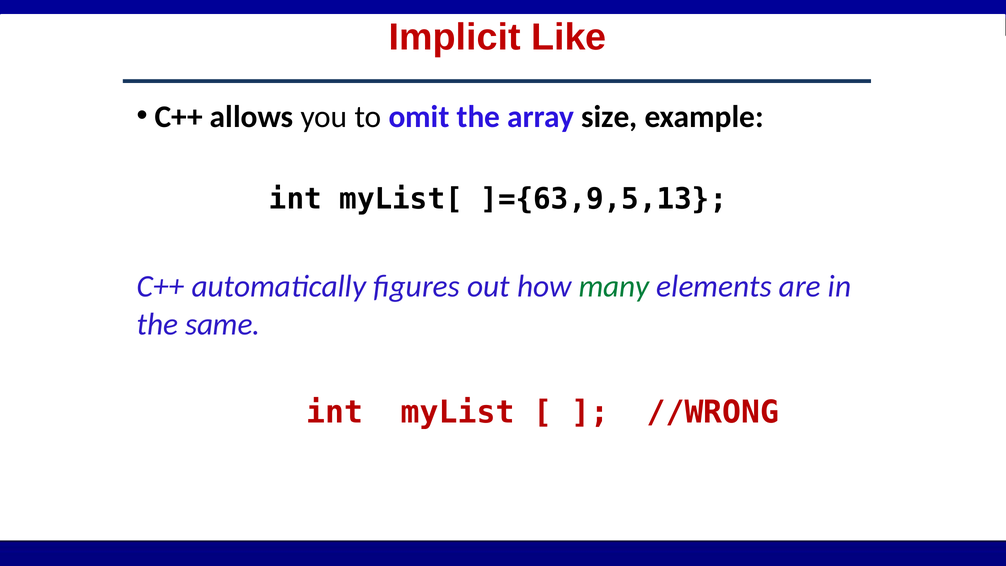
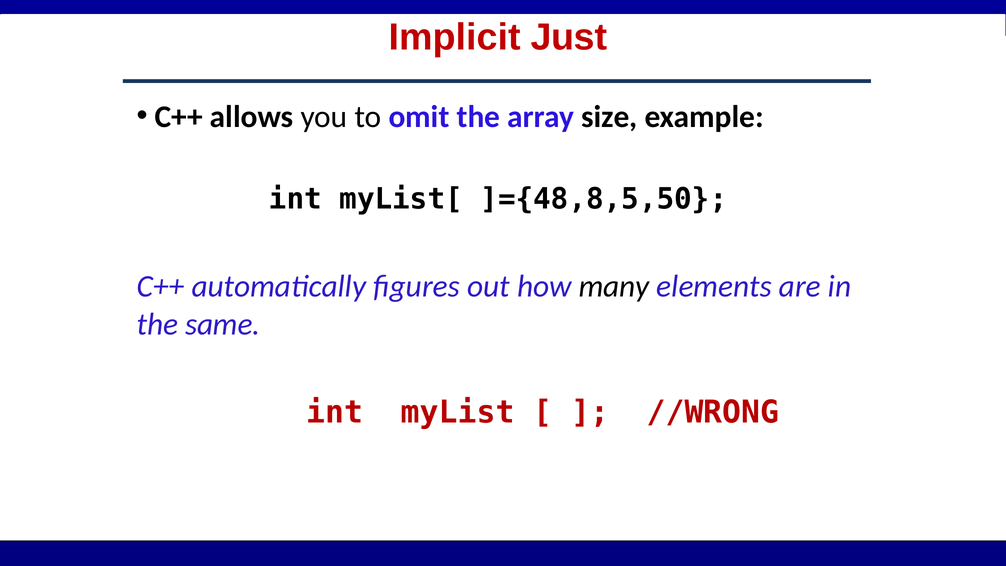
Like: Like -> Just (569, 37)
]={63,9,5,13: ]={63,9,5,13 -> ]={48,8,5,50 (604, 199)
many colour: green -> black (614, 286)
